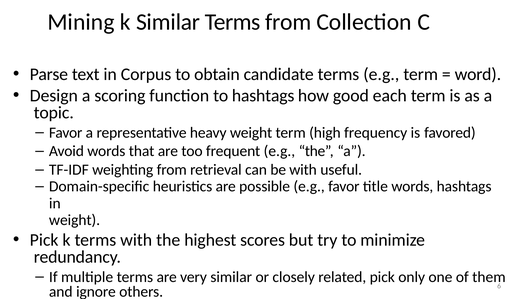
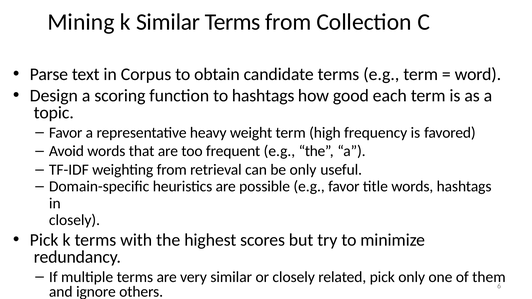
be with: with -> only (303, 170)
weight: weight -> closely (75, 220)
